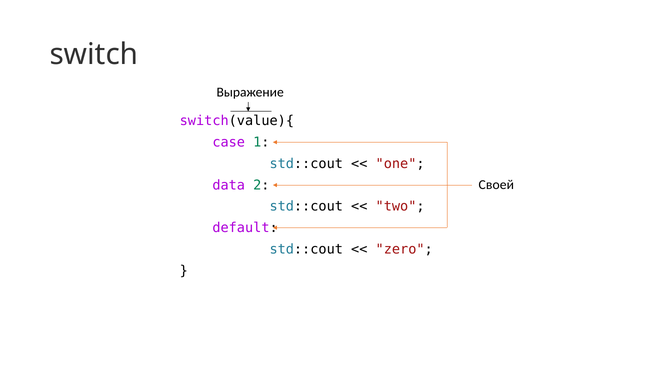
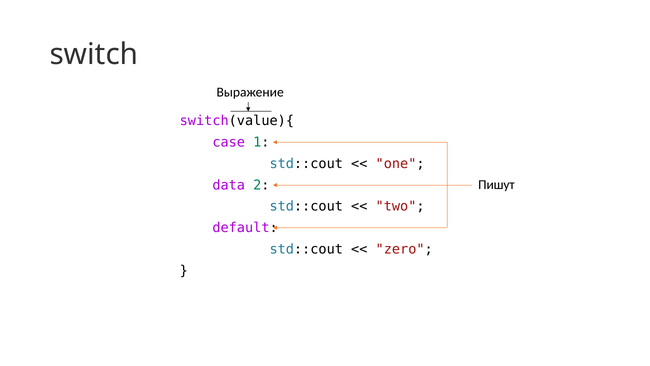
Своей: Своей -> Пишут (496, 185)
